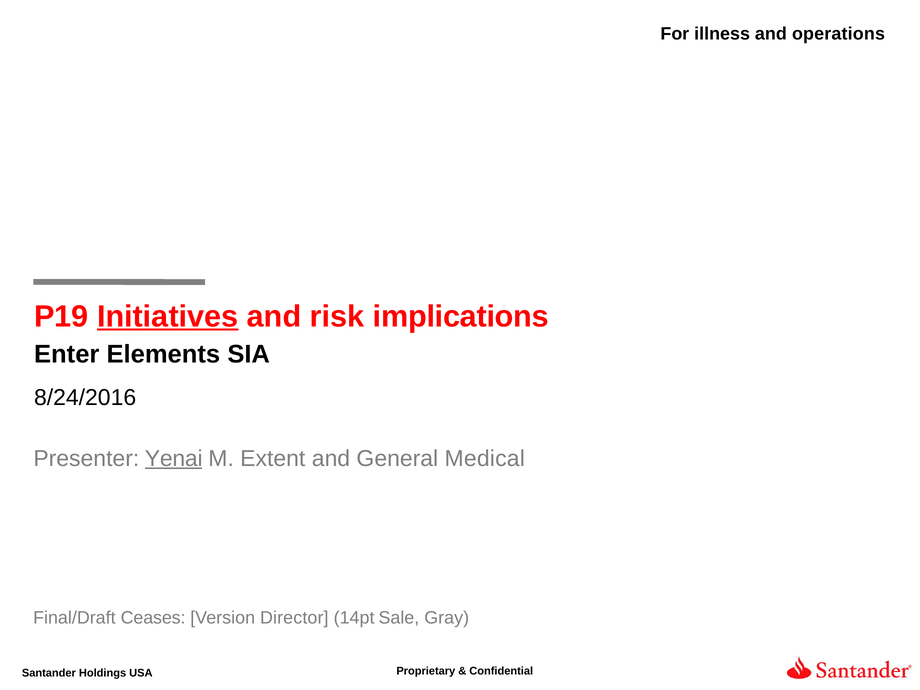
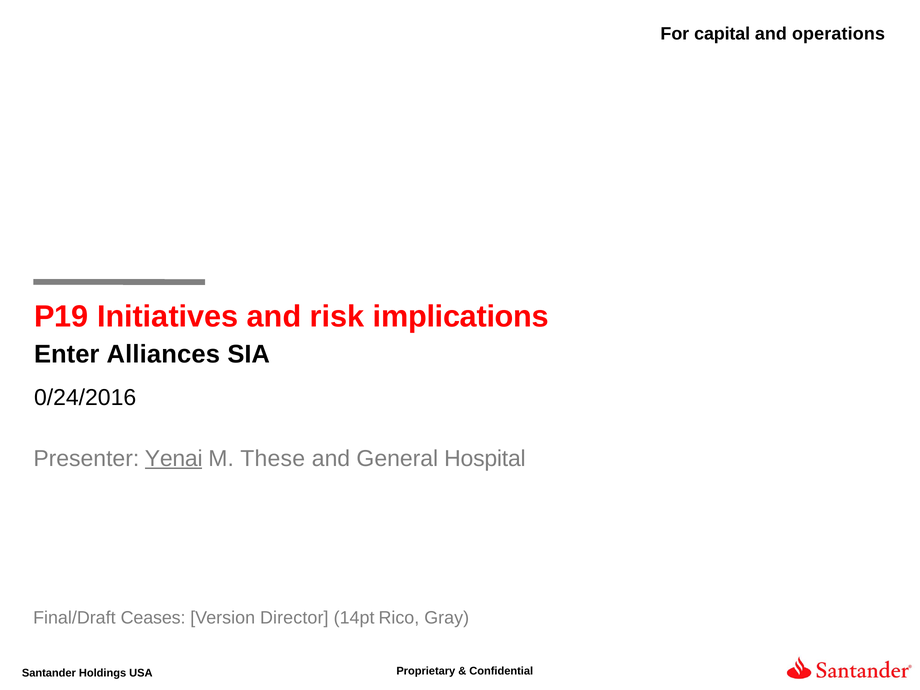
illness: illness -> capital (722, 34)
Initiatives underline: present -> none (168, 316)
Elements: Elements -> Alliances (163, 354)
8/24/2016: 8/24/2016 -> 0/24/2016 (85, 398)
Extent: Extent -> These (273, 458)
Medical: Medical -> Hospital (485, 458)
Sale: Sale -> Rico (399, 618)
